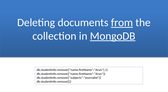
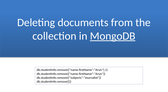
from underline: present -> none (122, 23)
